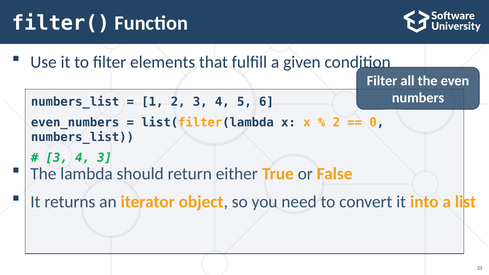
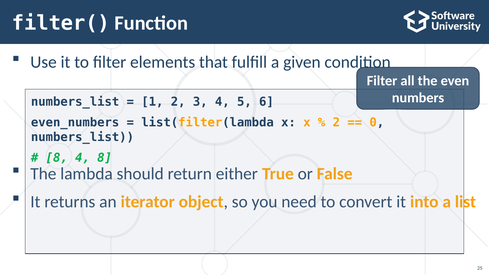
3: 3 -> 8 (57, 158)
4 3: 3 -> 8 (105, 158)
